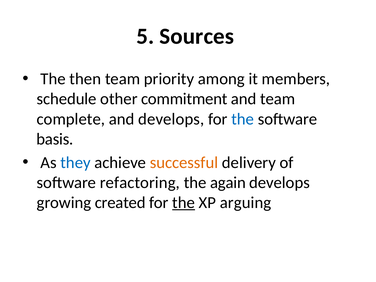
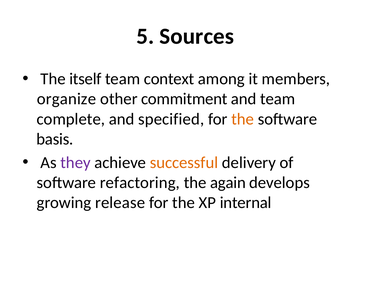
then: then -> itself (85, 79)
priority: priority -> context (169, 79)
schedule: schedule -> organize (66, 99)
and develops: develops -> specified (171, 119)
the colour: blue -> orange (243, 119)
they colour: blue -> purple (76, 163)
created: created -> release (120, 203)
the underline: present -> none (184, 203)
arguing: arguing -> internal (246, 203)
